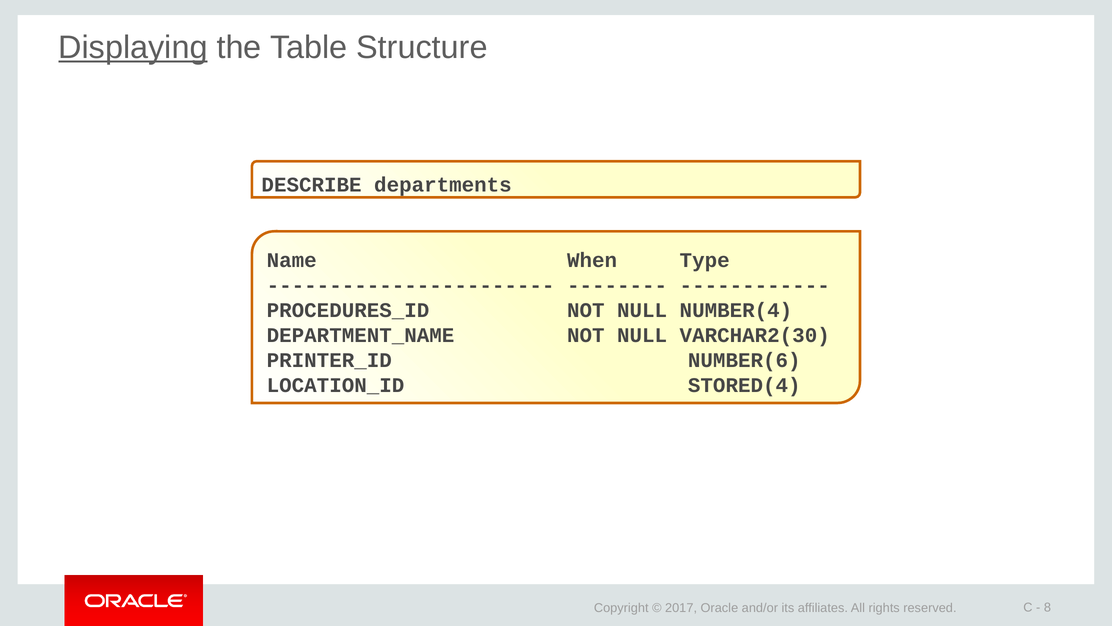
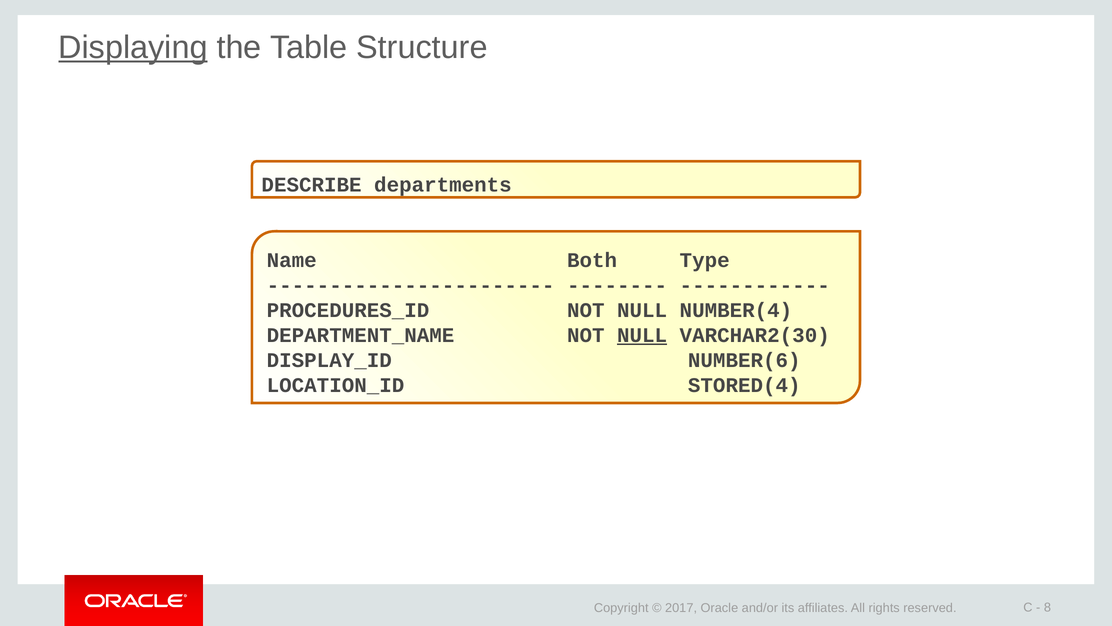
When: When -> Both (592, 260)
NULL underline: none -> present (642, 335)
PRINTER_ID: PRINTER_ID -> DISPLAY_ID (329, 360)
